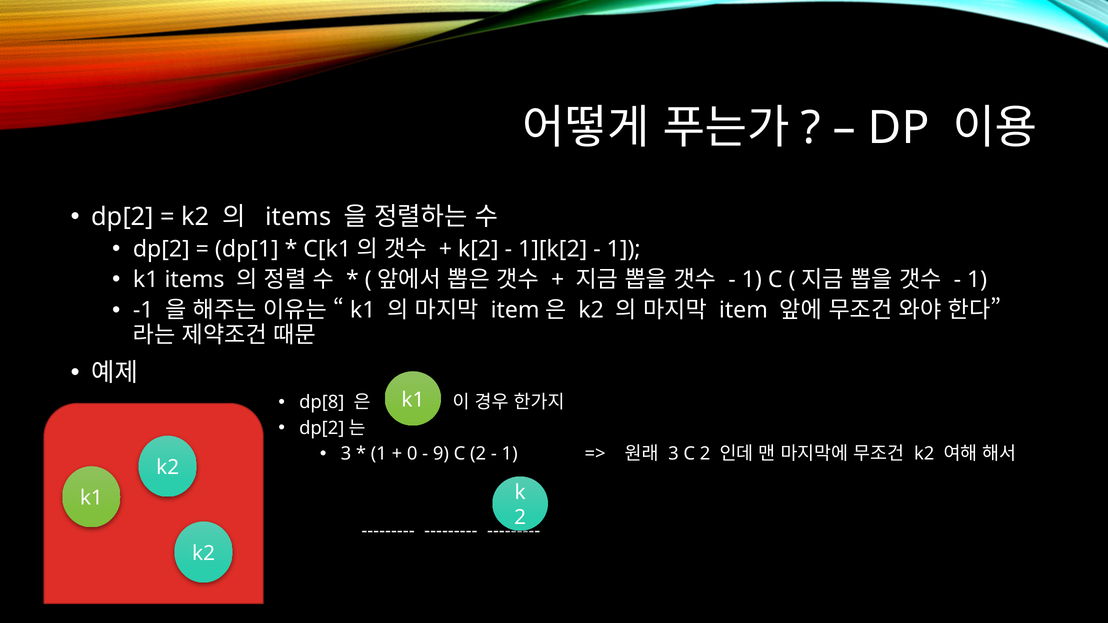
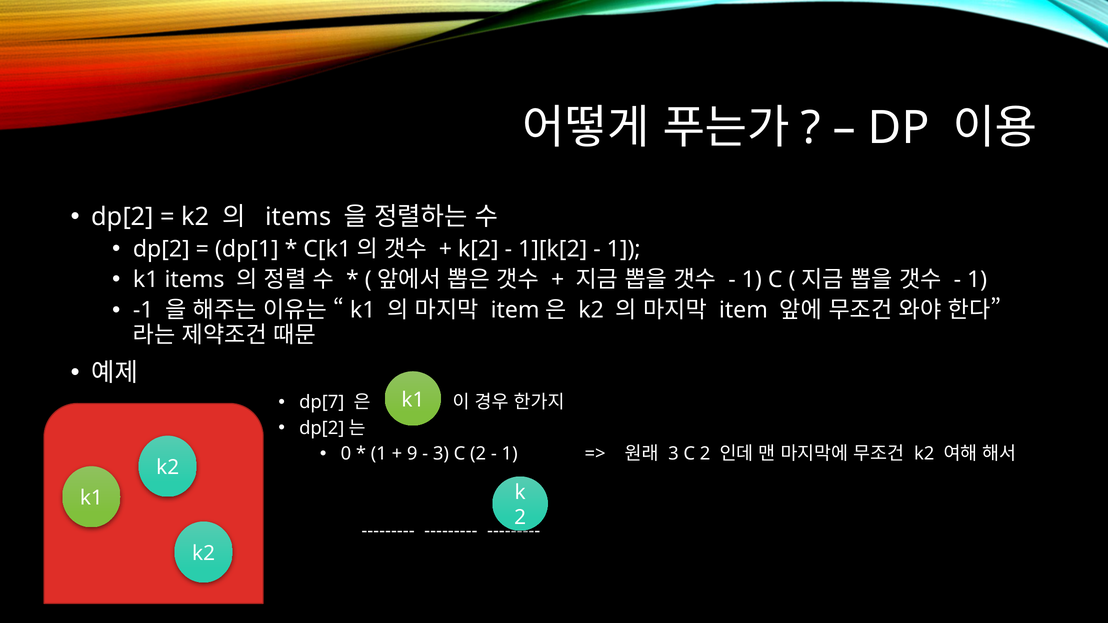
dp[8: dp[8 -> dp[7 (322, 403)
3: 3 -> 0 (346, 454)
0: 0 -> 9 (412, 454)
9: 9 -> 3 (441, 454)
